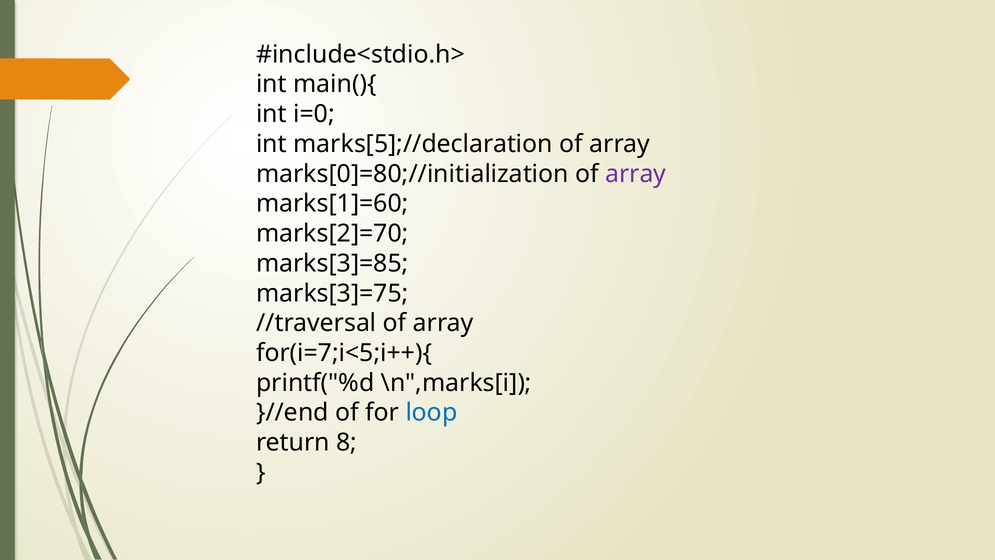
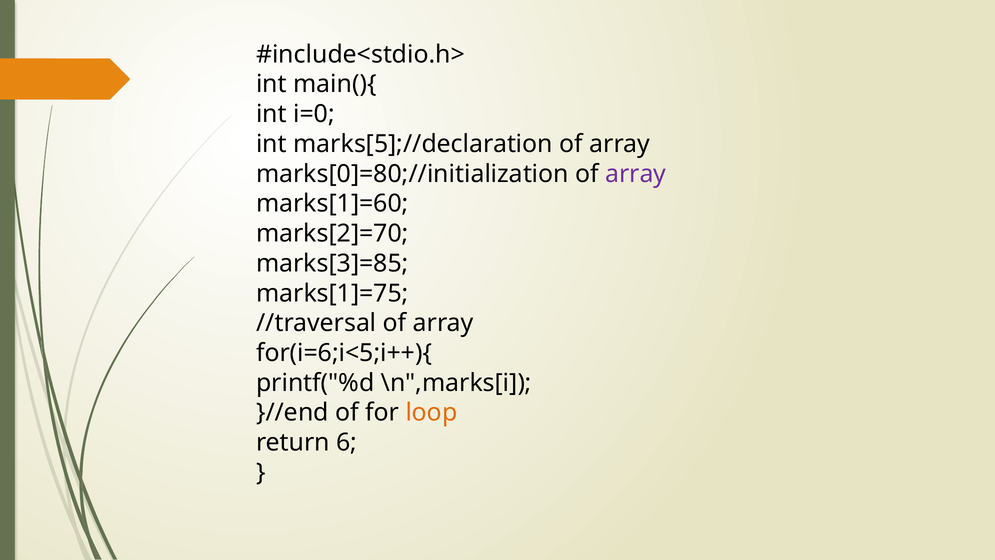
marks[3]=75: marks[3]=75 -> marks[1]=75 (332, 293)
for(i=7;i<5;i++){: for(i=7;i<5;i++){ -> for(i=6;i<5;i++){ (344, 353)
loop colour: blue -> orange (431, 413)
8: 8 -> 6 (347, 442)
